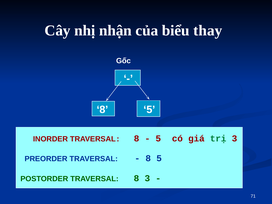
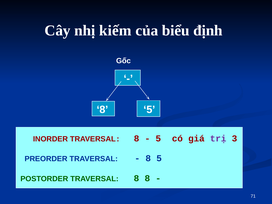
nhận: nhận -> kiếm (115, 31)
thay: thay -> định (208, 31)
trị colour: green -> purple (218, 138)
8 3: 3 -> 8 (147, 178)
